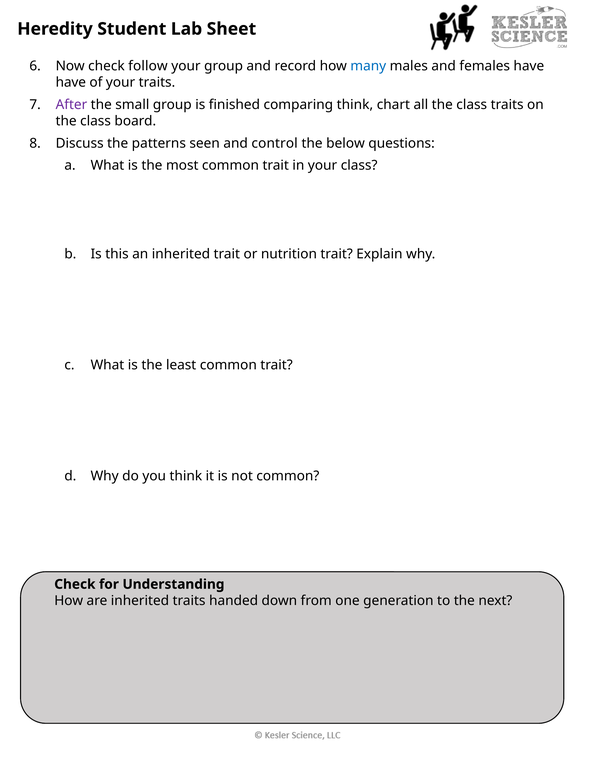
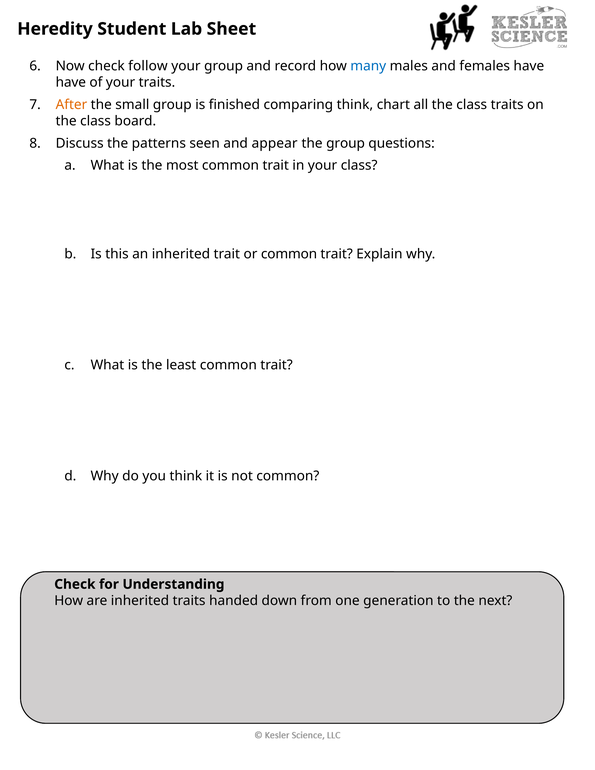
After colour: purple -> orange (71, 105)
control: control -> appear (275, 143)
the below: below -> group (346, 143)
or nutrition: nutrition -> common (289, 254)
